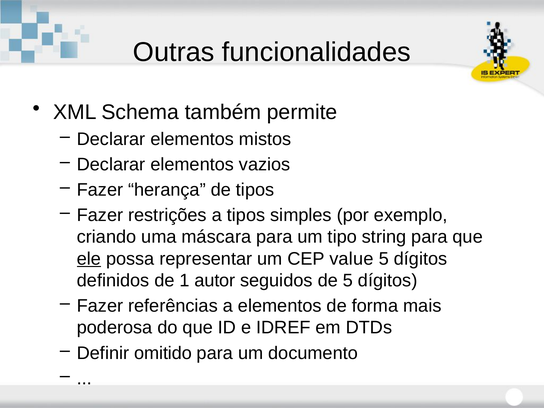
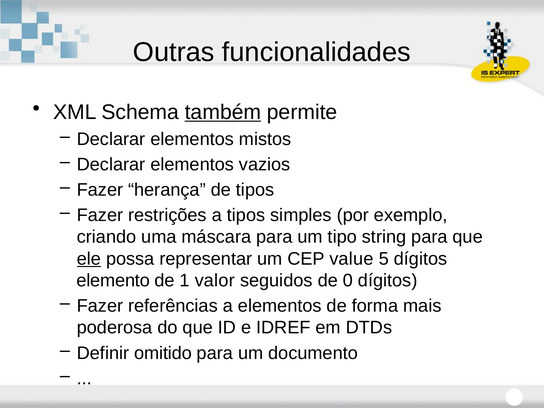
também underline: none -> present (223, 112)
definidos: definidos -> elemento (113, 281)
autor: autor -> valor (215, 281)
de 5: 5 -> 0 (348, 281)
